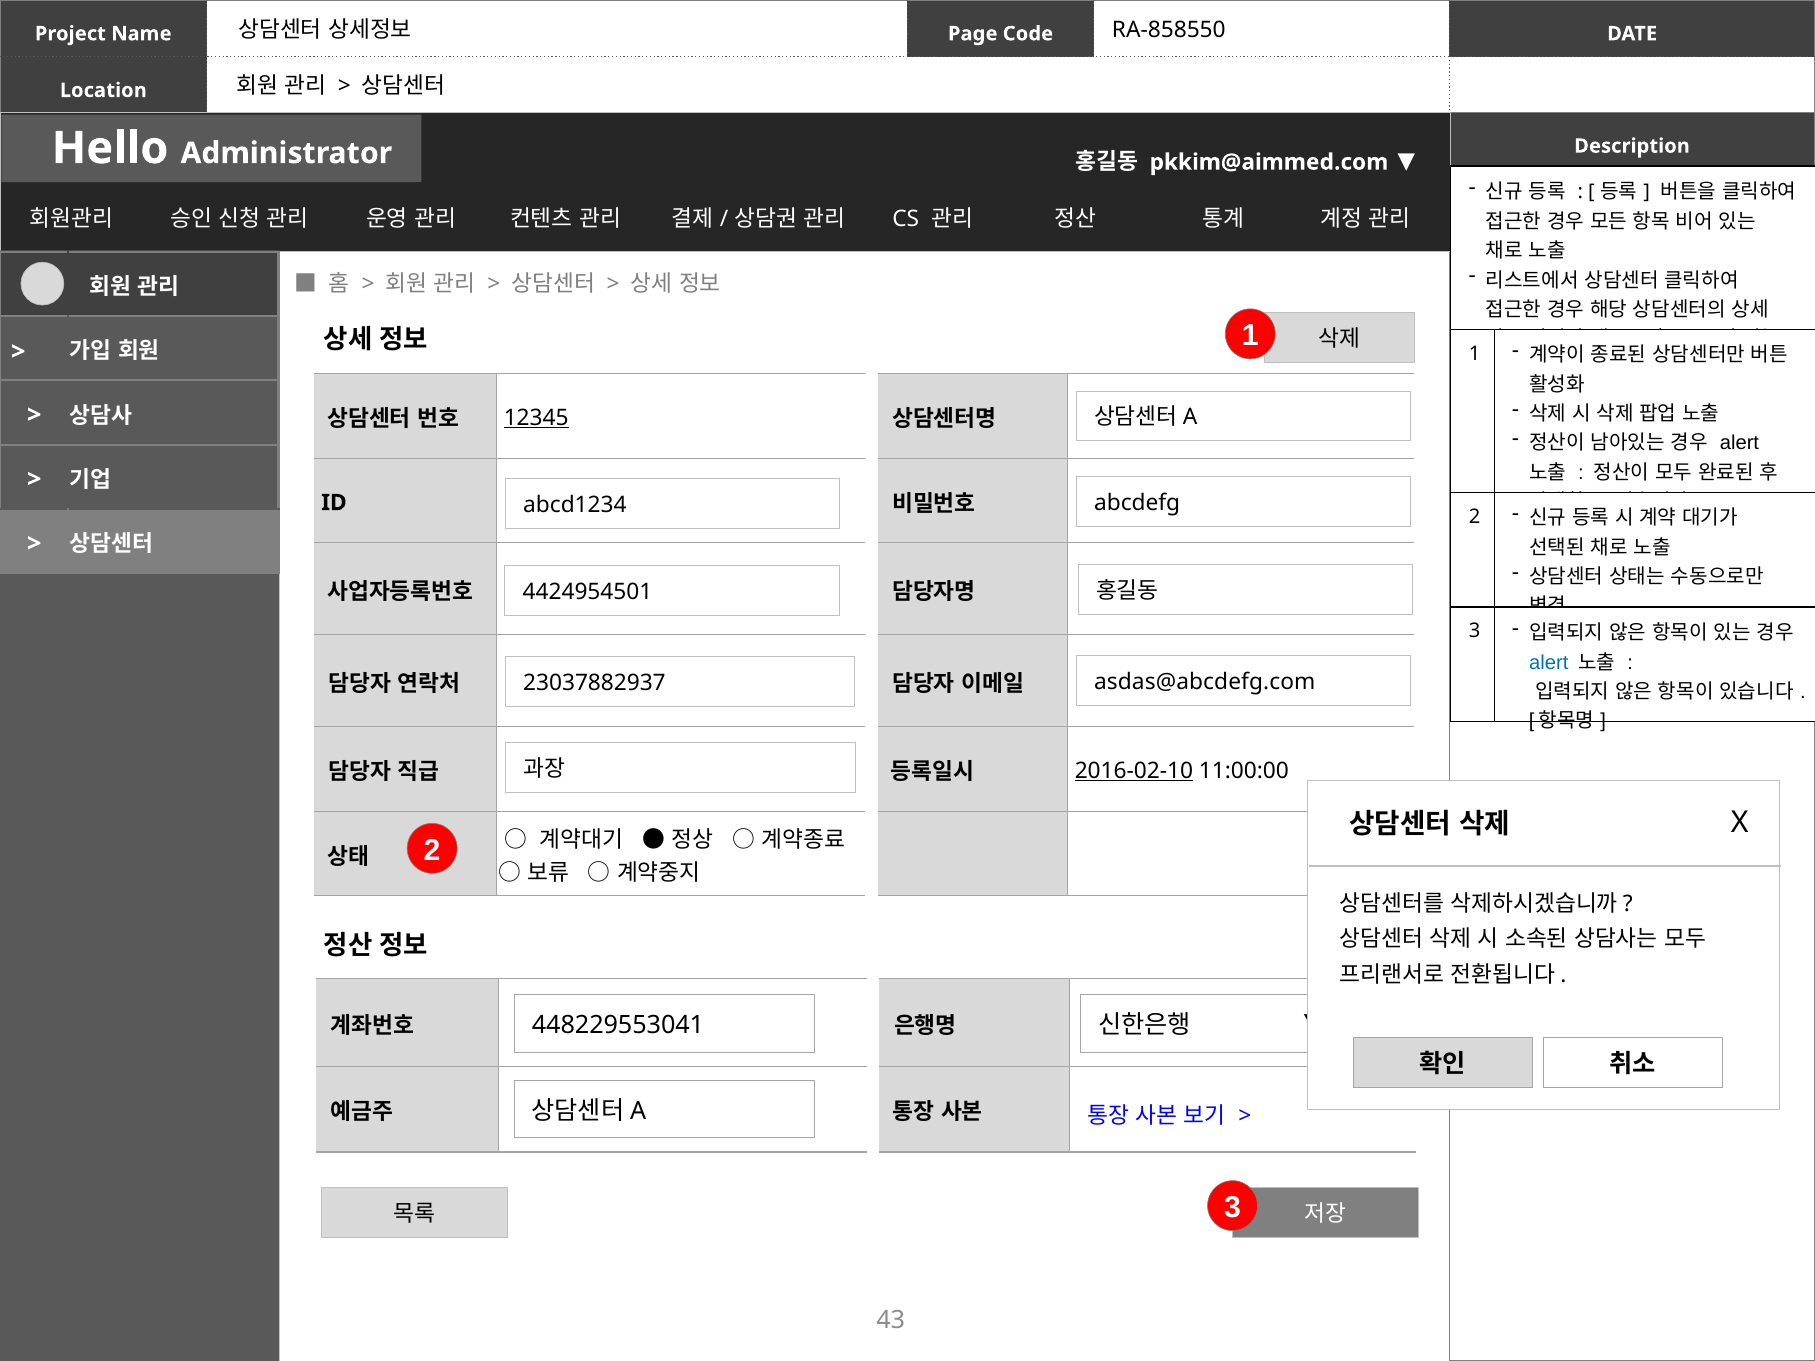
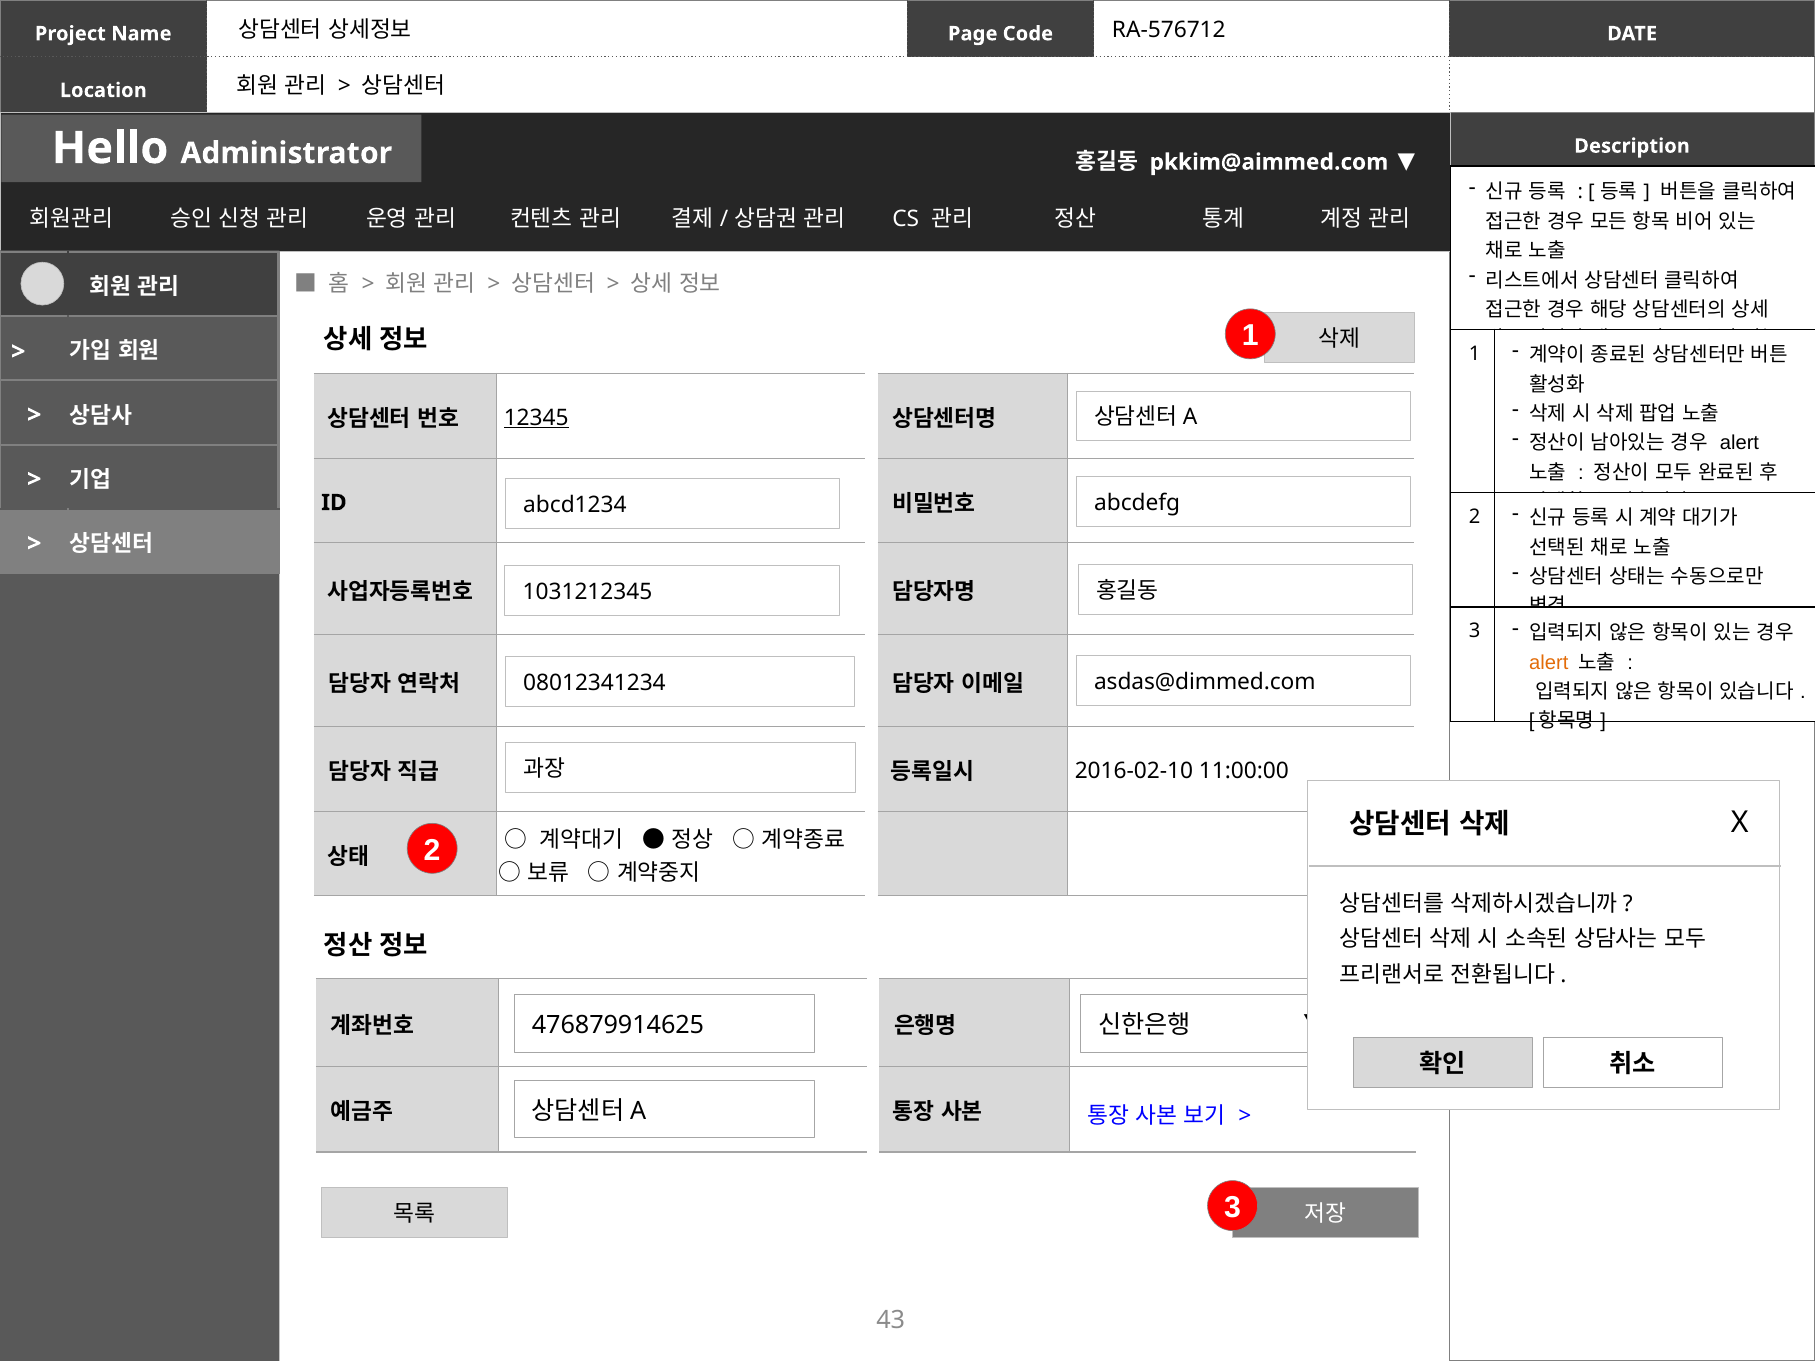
RA-858550: RA-858550 -> RA-576712 (1169, 30)
4424954501: 4424954501 -> 1031212345 (588, 592)
alert colour: blue -> orange (1549, 663)
asdas@abcdefg.com: asdas@abcdefg.com -> asdas@dimmed.com (1205, 682)
23037882937: 23037882937 -> 08012341234 (594, 683)
2016-02-10 underline: present -> none (1134, 771)
448229553041: 448229553041 -> 476879914625 (618, 1025)
